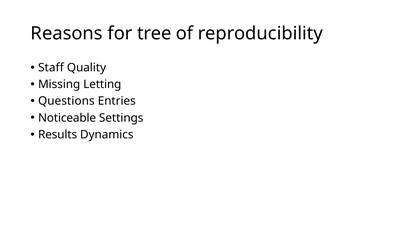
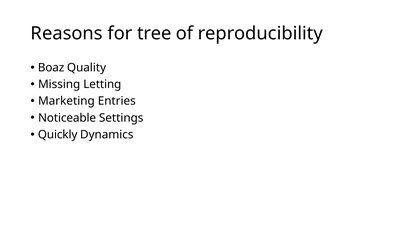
Staff: Staff -> Boaz (51, 68)
Questions: Questions -> Marketing (66, 101)
Results: Results -> Quickly (58, 135)
